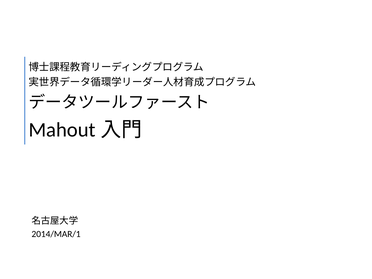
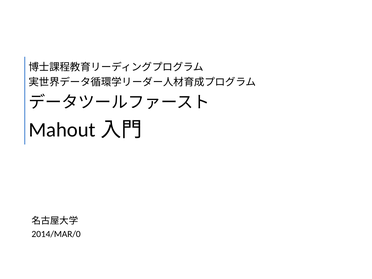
2014/MAR/1: 2014/MAR/1 -> 2014/MAR/0 (56, 234)
